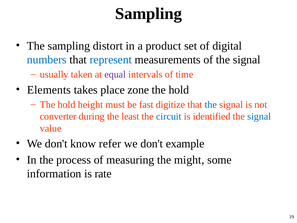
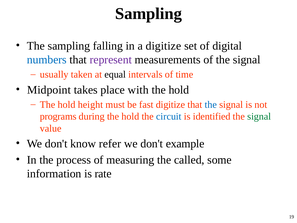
distort: distort -> falling (108, 46)
a product: product -> digitize (163, 46)
represent colour: blue -> purple (111, 60)
equal colour: purple -> black (115, 74)
Elements: Elements -> Midpoint (49, 90)
zone: zone -> with (138, 90)
converter: converter -> programs (58, 116)
during the least: least -> hold (130, 116)
signal colour: blue -> green (259, 116)
might: might -> called (189, 160)
